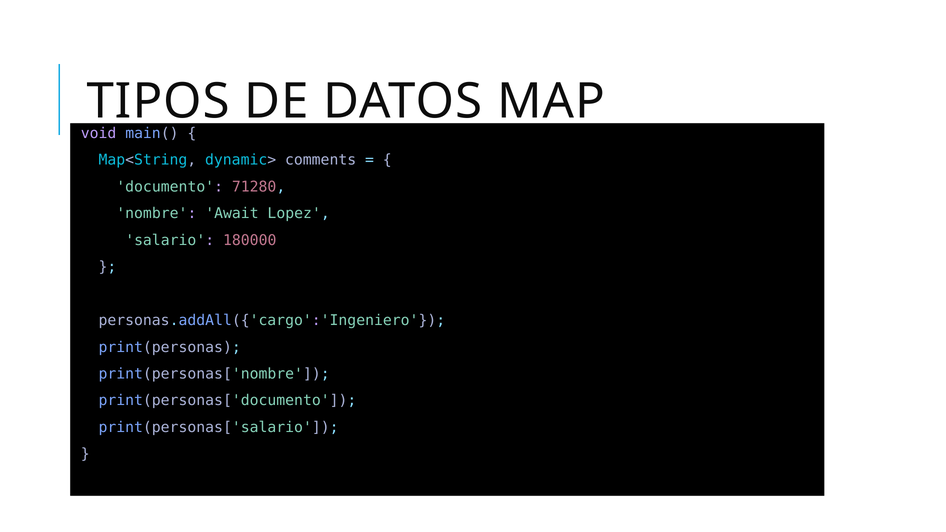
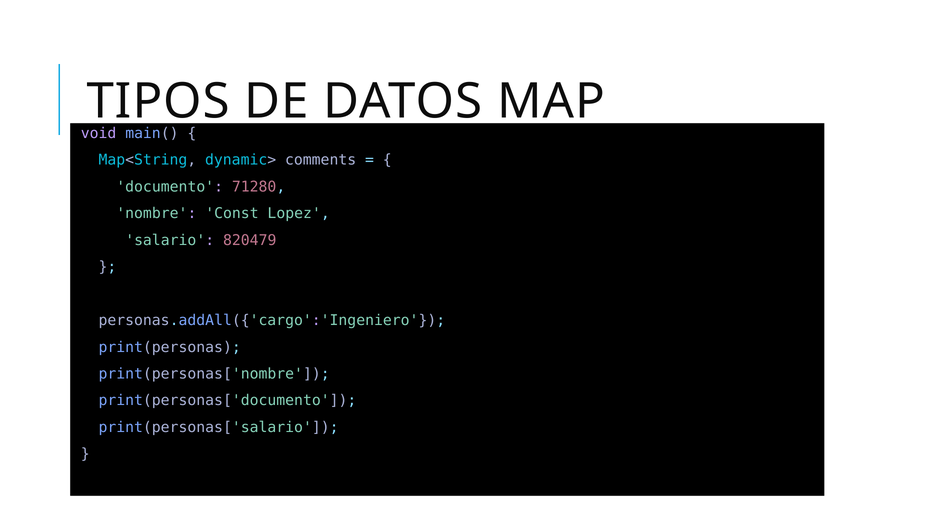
Await: Await -> Const (232, 214)
180000: 180000 -> 820479 (250, 240)
